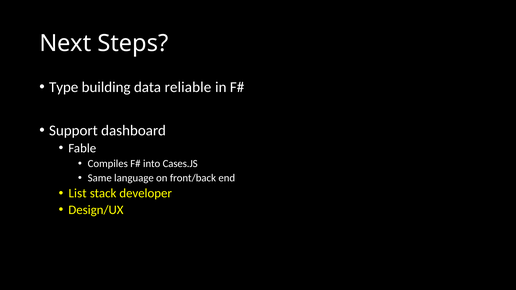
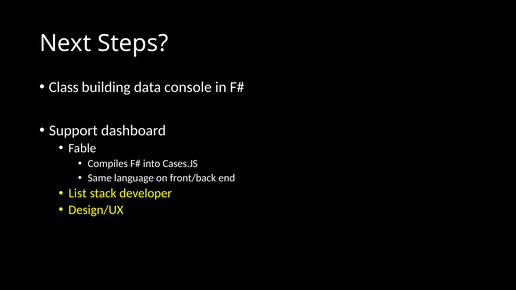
Type: Type -> Class (64, 87)
reliable: reliable -> console (188, 87)
